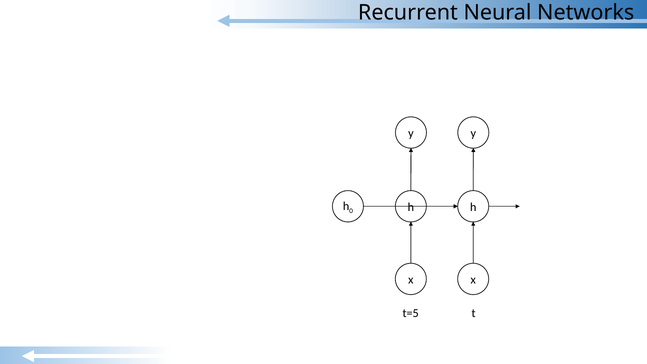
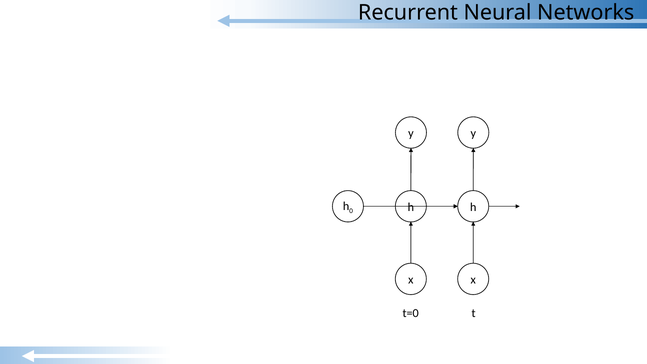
t=5: t=5 -> t=0 (411, 313)
